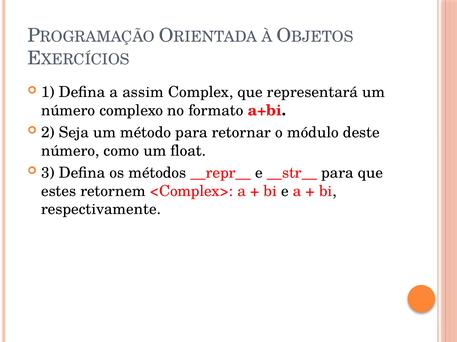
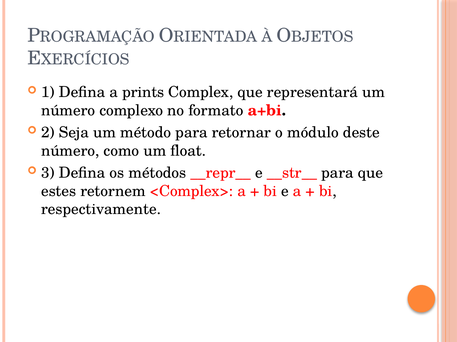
assim: assim -> prints (143, 92)
